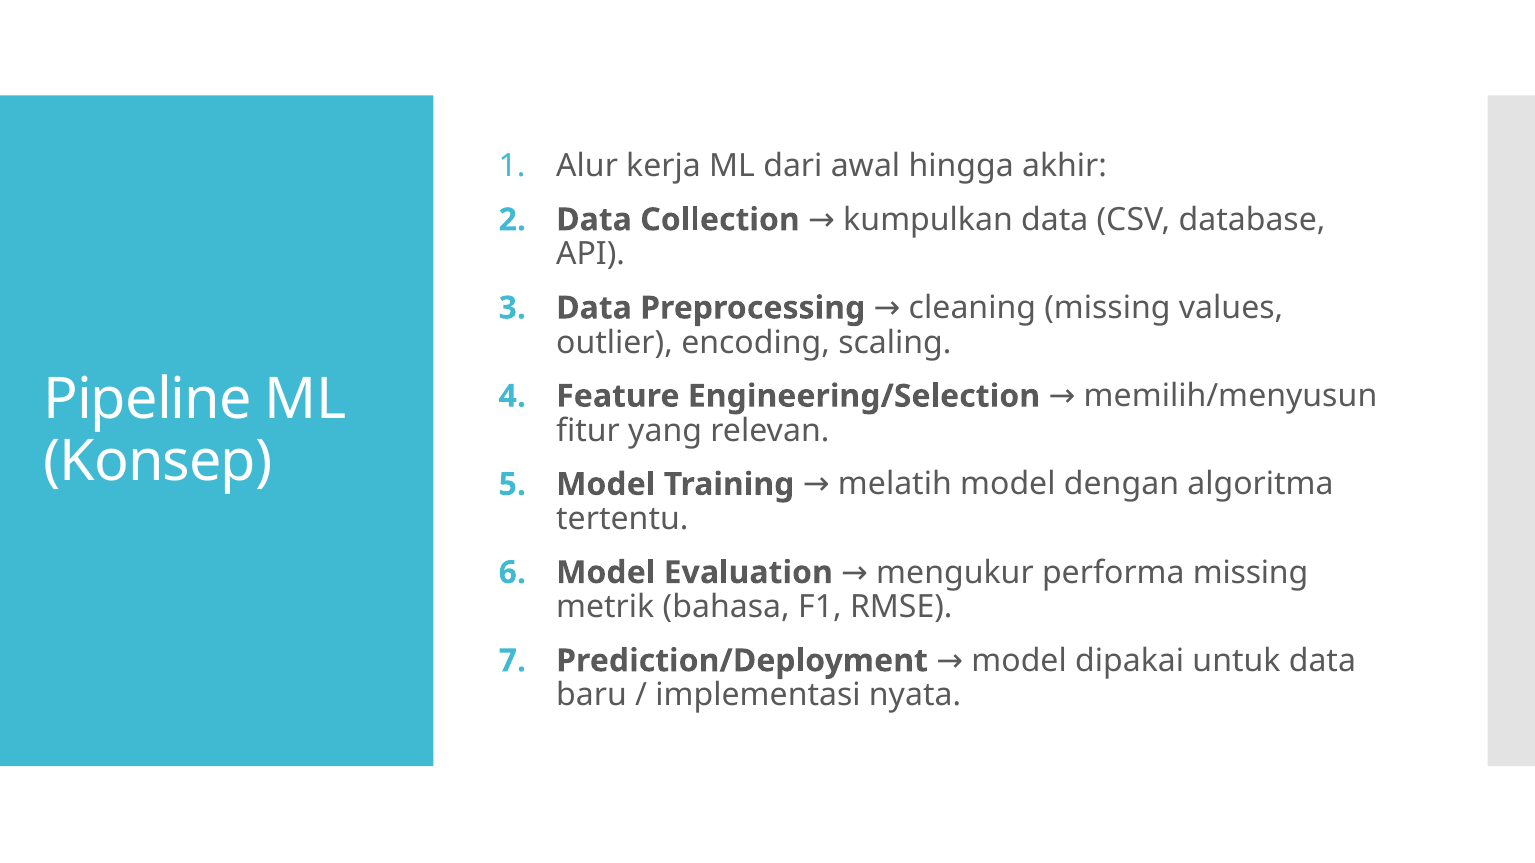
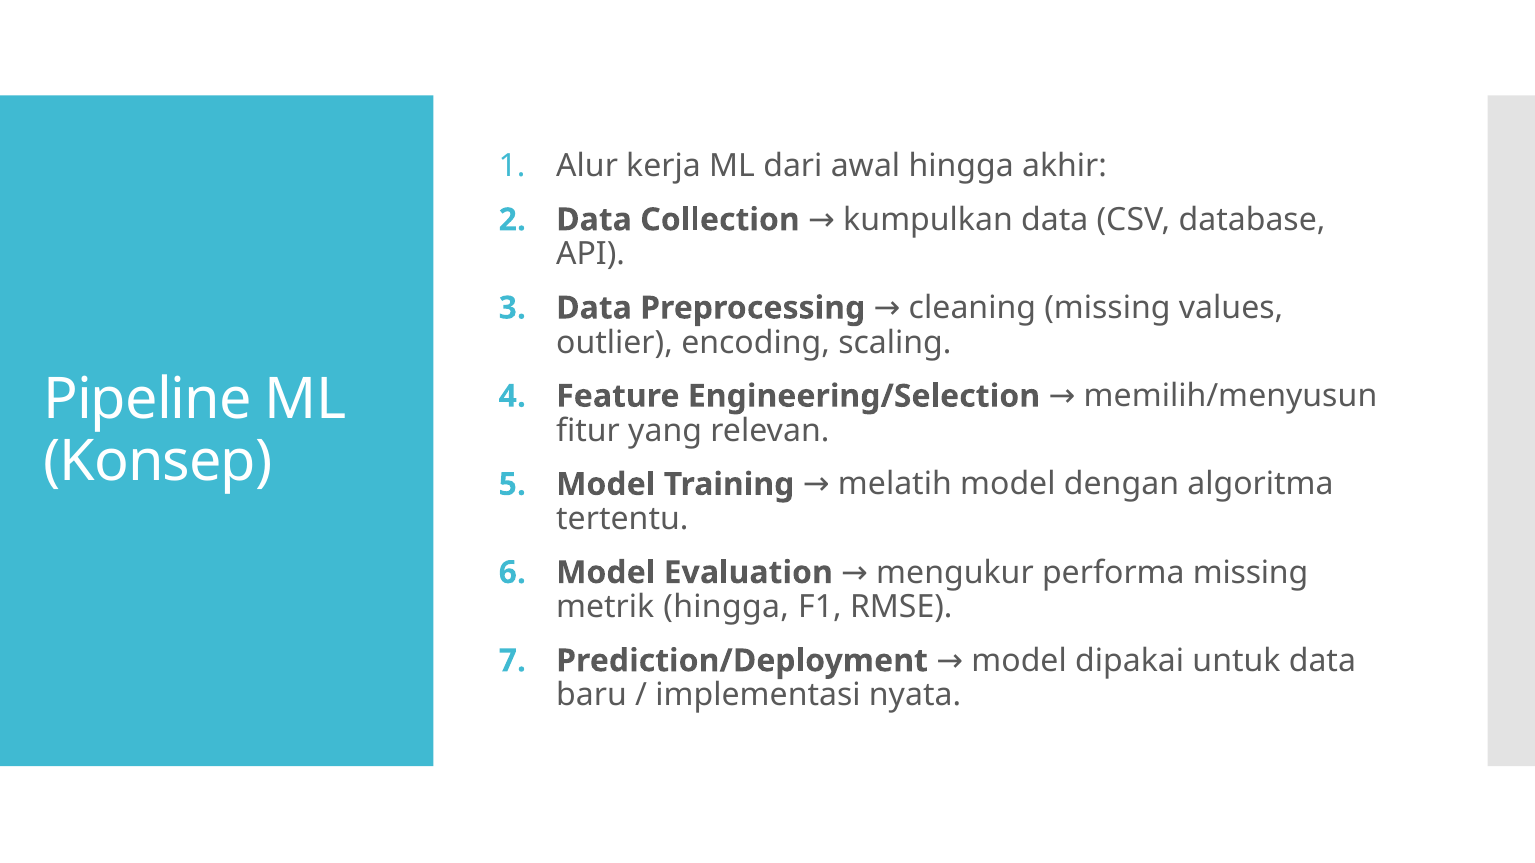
metrik bahasa: bahasa -> hingga (726, 607)
